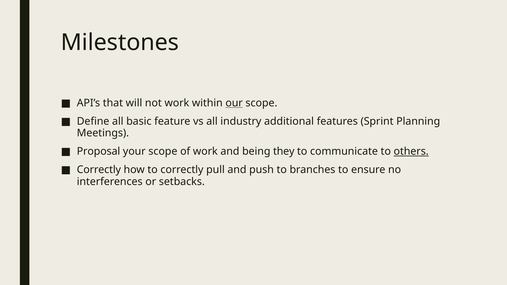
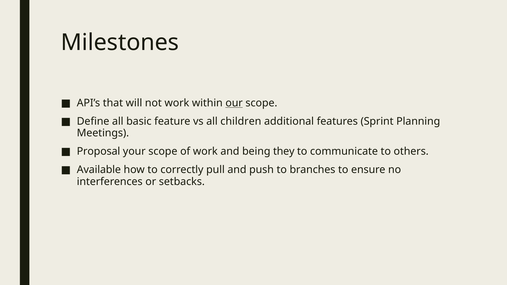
industry: industry -> children (241, 121)
others underline: present -> none (411, 151)
Correctly: Correctly -> Available (99, 170)
